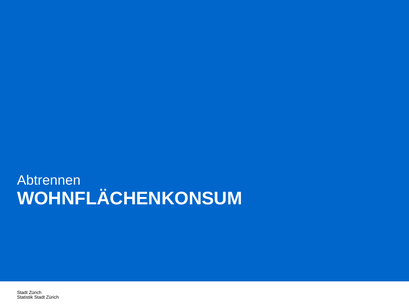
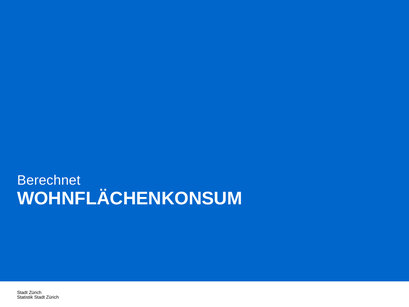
Abtrennen: Abtrennen -> Berechnet (49, 180)
